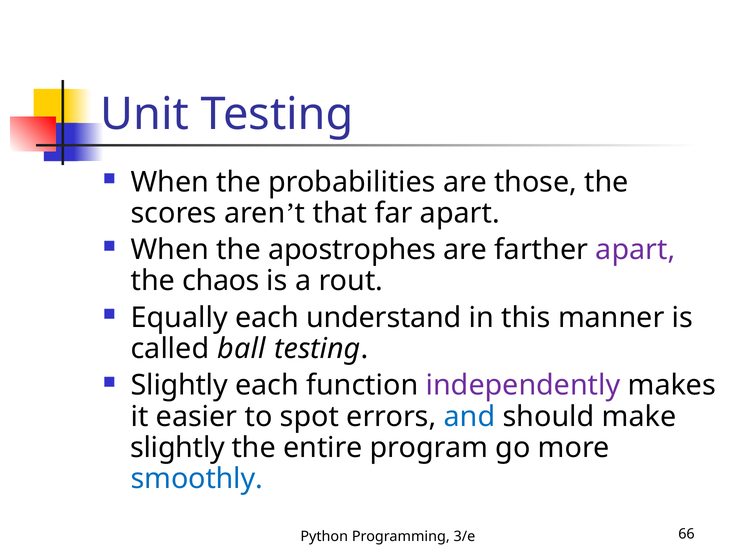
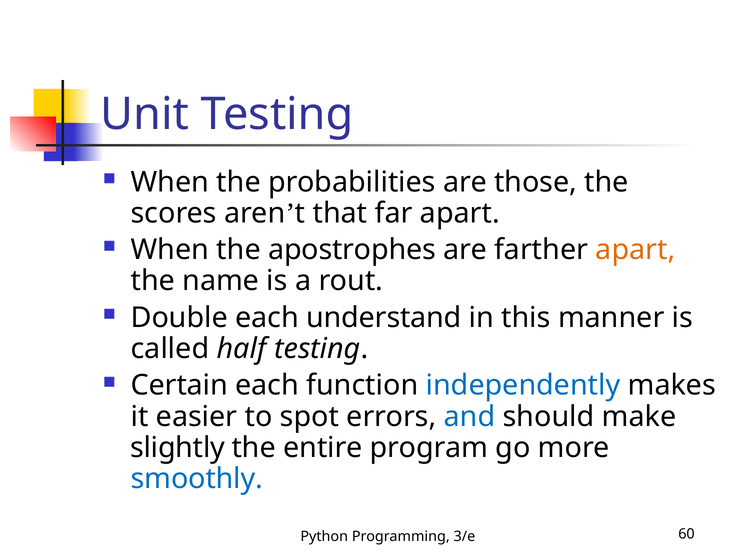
apart colour: purple -> orange (635, 250)
chaos: chaos -> name (221, 281)
Equally: Equally -> Double (179, 318)
ball: ball -> half (242, 349)
Slightly: Slightly -> Certain (179, 386)
independently colour: purple -> blue (523, 386)
66: 66 -> 60 (686, 534)
